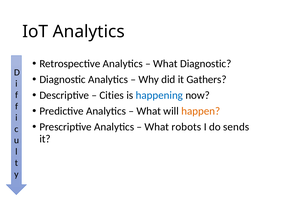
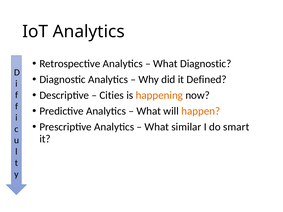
Gathers: Gathers -> Defined (207, 80)
happening colour: blue -> orange (159, 95)
robots: robots -> similar (186, 127)
sends: sends -> smart (236, 127)
